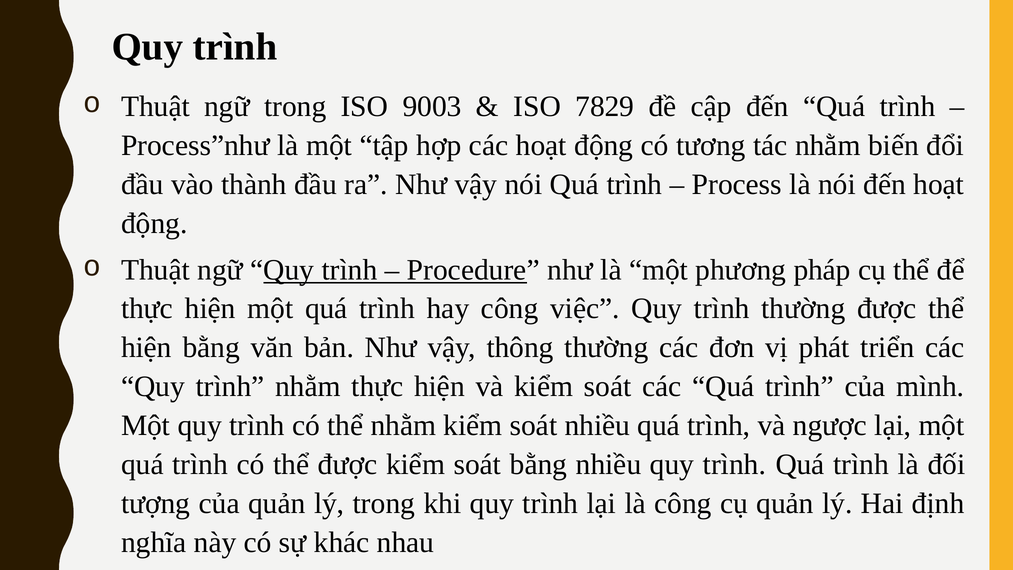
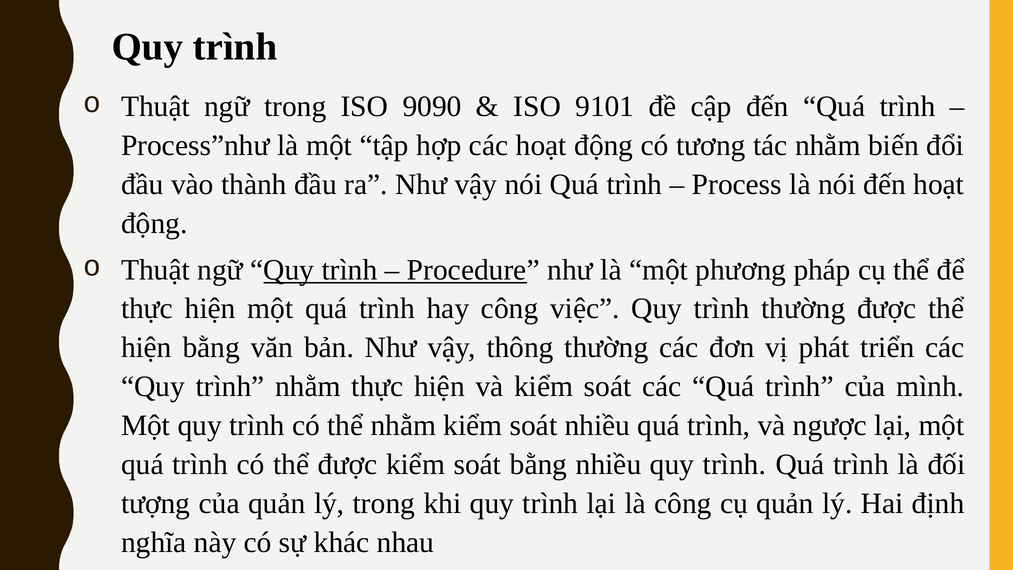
9003: 9003 -> 9090 (432, 107)
7829: 7829 -> 9101 (605, 107)
